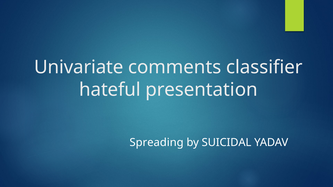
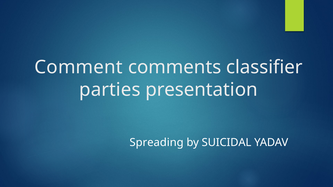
Univariate: Univariate -> Comment (79, 67)
hateful: hateful -> parties (110, 90)
